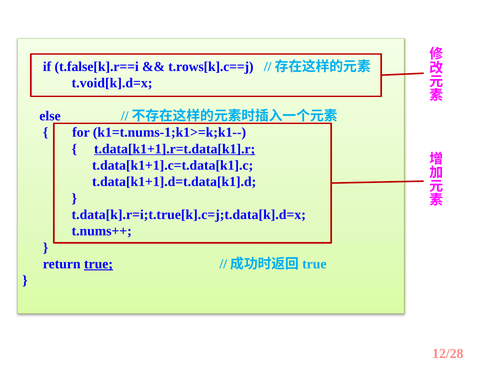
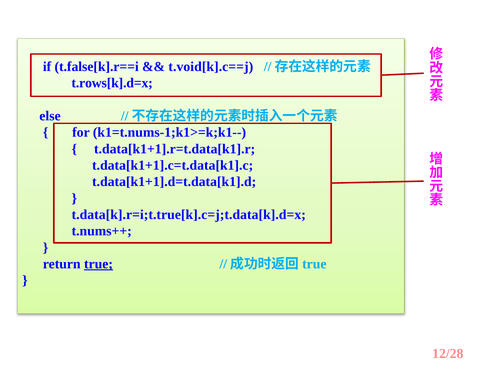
t.rows[k].c==j: t.rows[k].c==j -> t.void[k].c==j (211, 67)
t.void[k].d=x: t.void[k].d=x -> t.rows[k].d=x (112, 83)
t.data[k1+1].r=t.data[k1].r underline: present -> none (175, 149)
